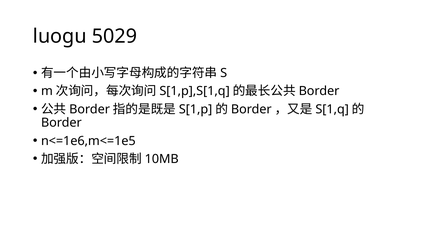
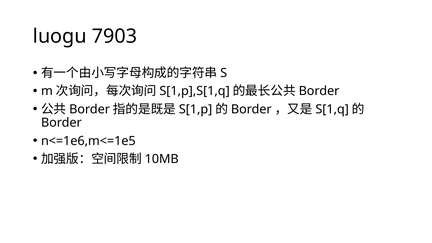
5029: 5029 -> 7903 (114, 36)
